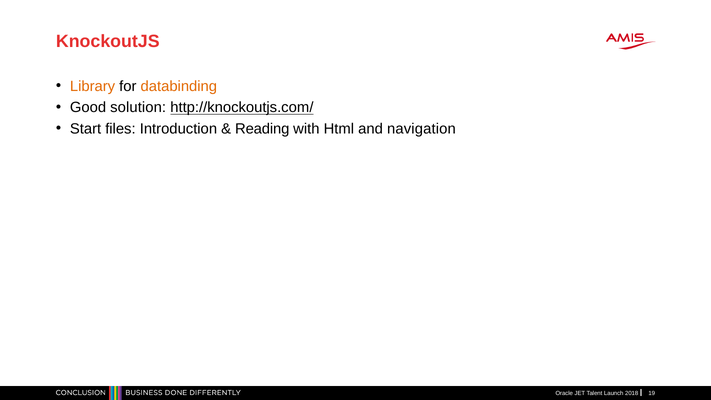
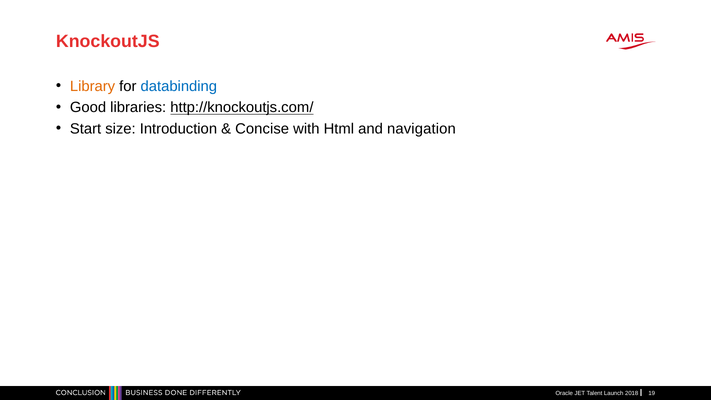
databinding colour: orange -> blue (179, 86)
solution: solution -> libraries (138, 108)
files: files -> size (120, 129)
Reading: Reading -> Concise (262, 129)
